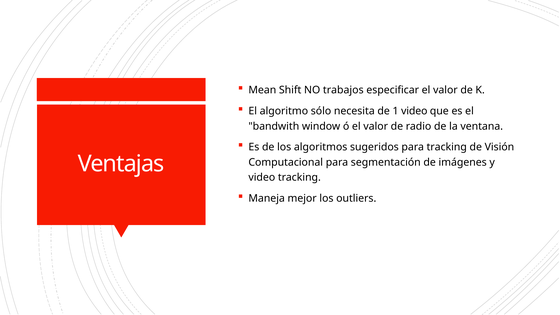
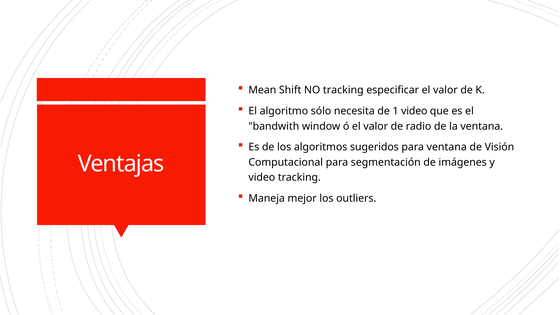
NO trabajos: trabajos -> tracking (343, 90)
para tracking: tracking -> ventana (447, 147)
